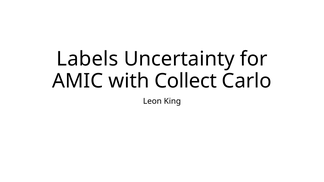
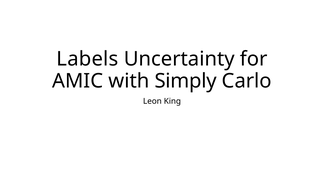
Collect: Collect -> Simply (186, 81)
